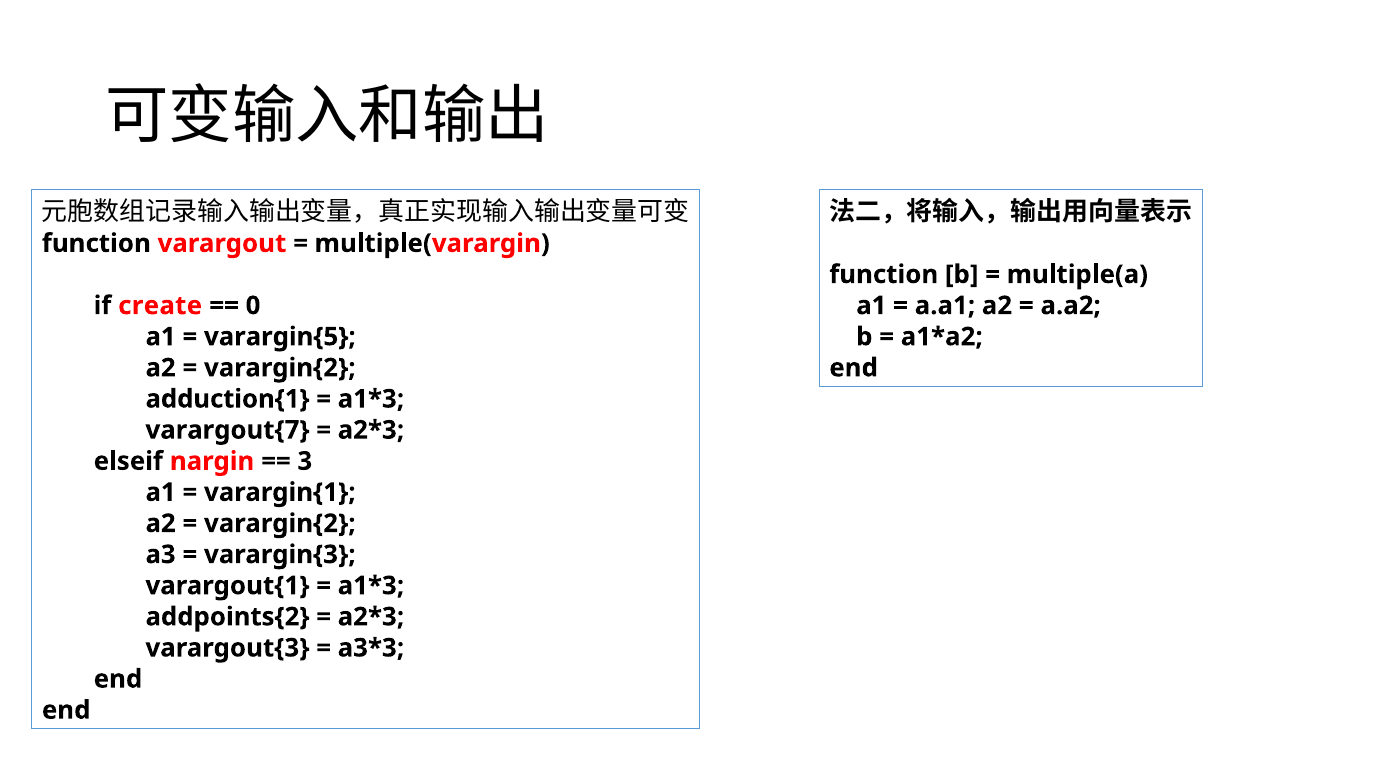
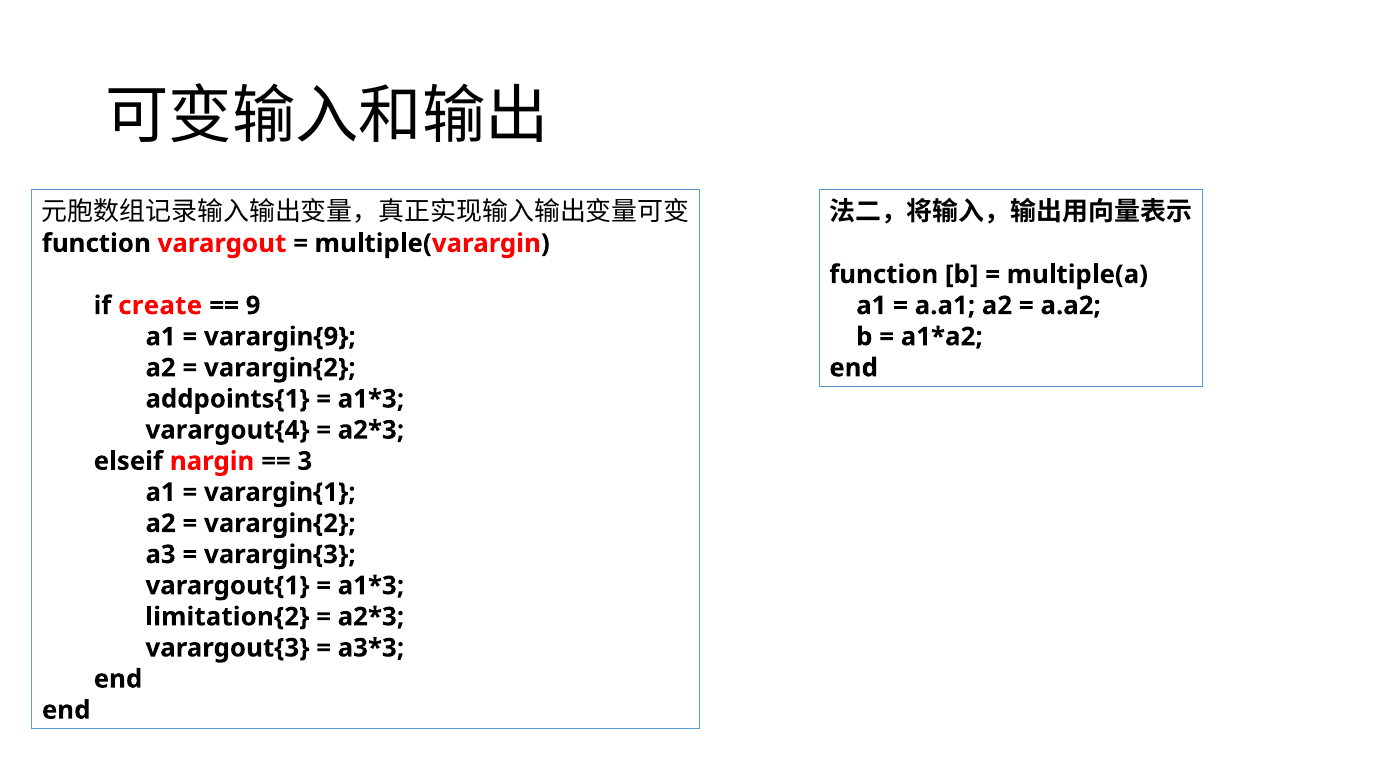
0: 0 -> 9 (253, 305)
varargin{5: varargin{5 -> varargin{9 (280, 336)
adduction{1: adduction{1 -> addpoints{1 (228, 399)
varargout{7: varargout{7 -> varargout{4 (228, 430)
addpoints{2: addpoints{2 -> limitation{2 (227, 616)
